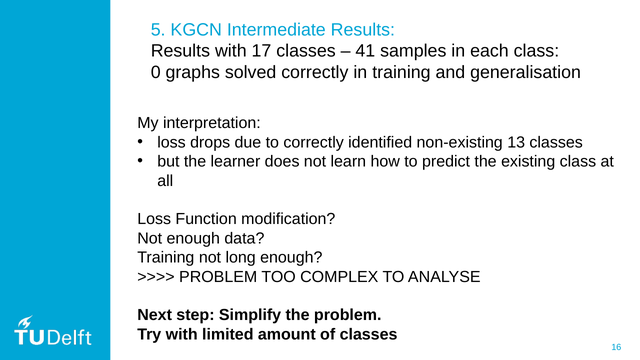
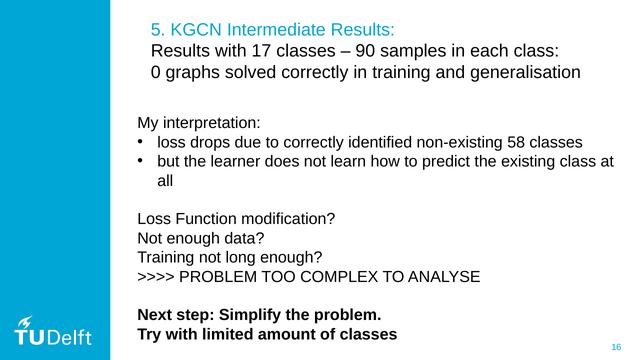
41: 41 -> 90 (365, 51)
13: 13 -> 58 (516, 142)
